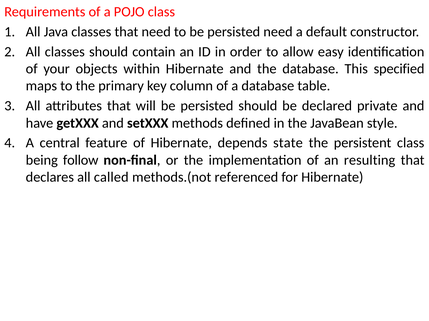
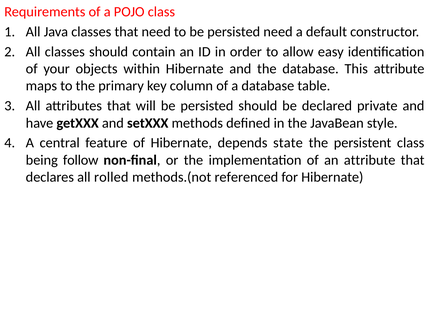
This specified: specified -> attribute (399, 69)
an resulting: resulting -> attribute (370, 160)
called: called -> rolled (111, 178)
